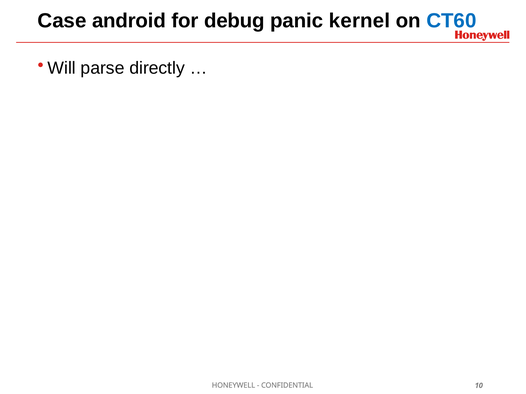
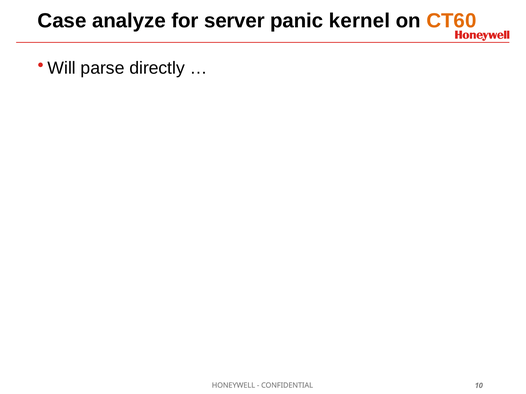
android: android -> analyze (129, 21)
debug: debug -> server (234, 21)
CT60 colour: blue -> orange (451, 21)
